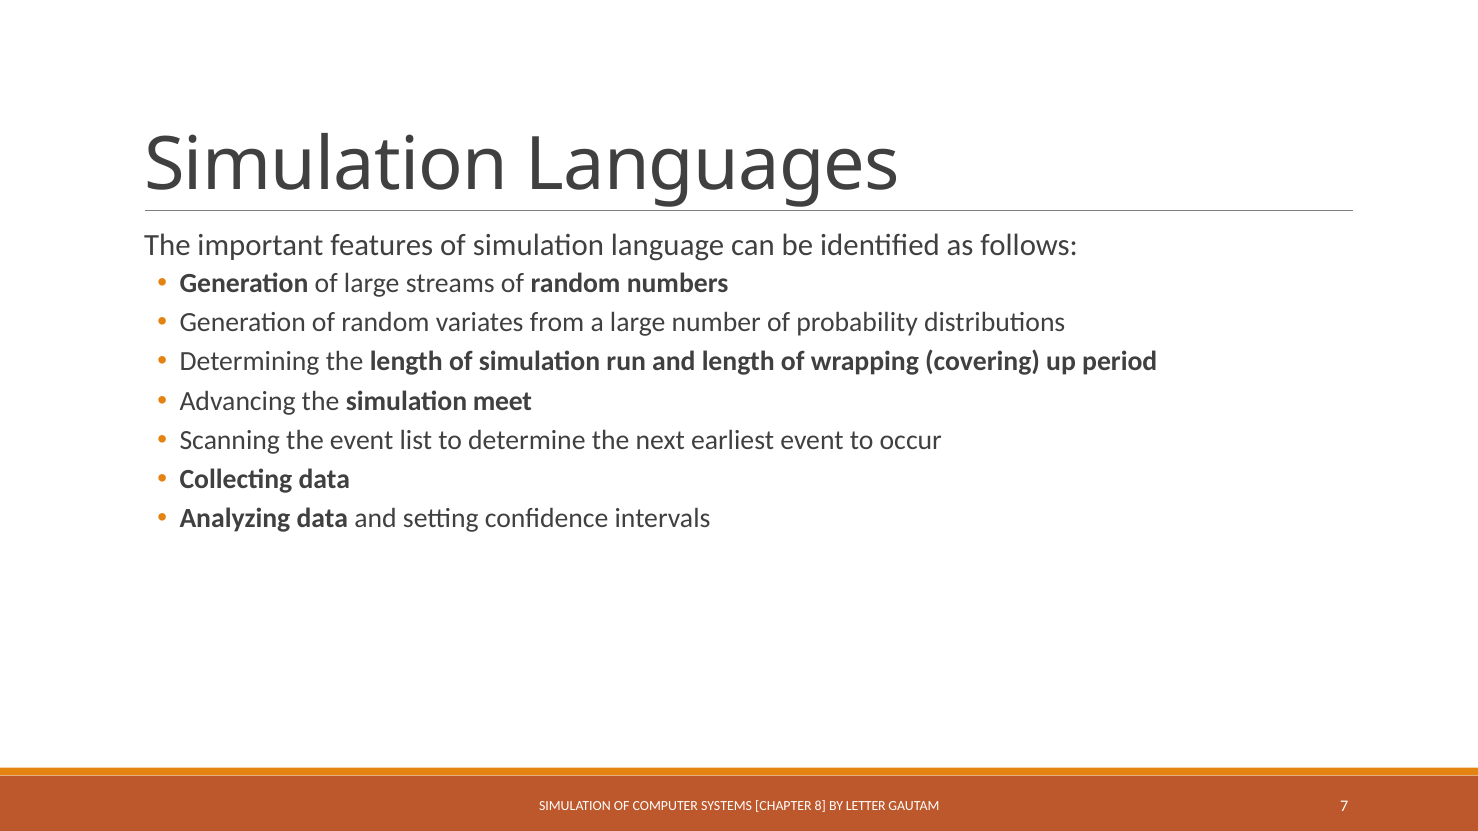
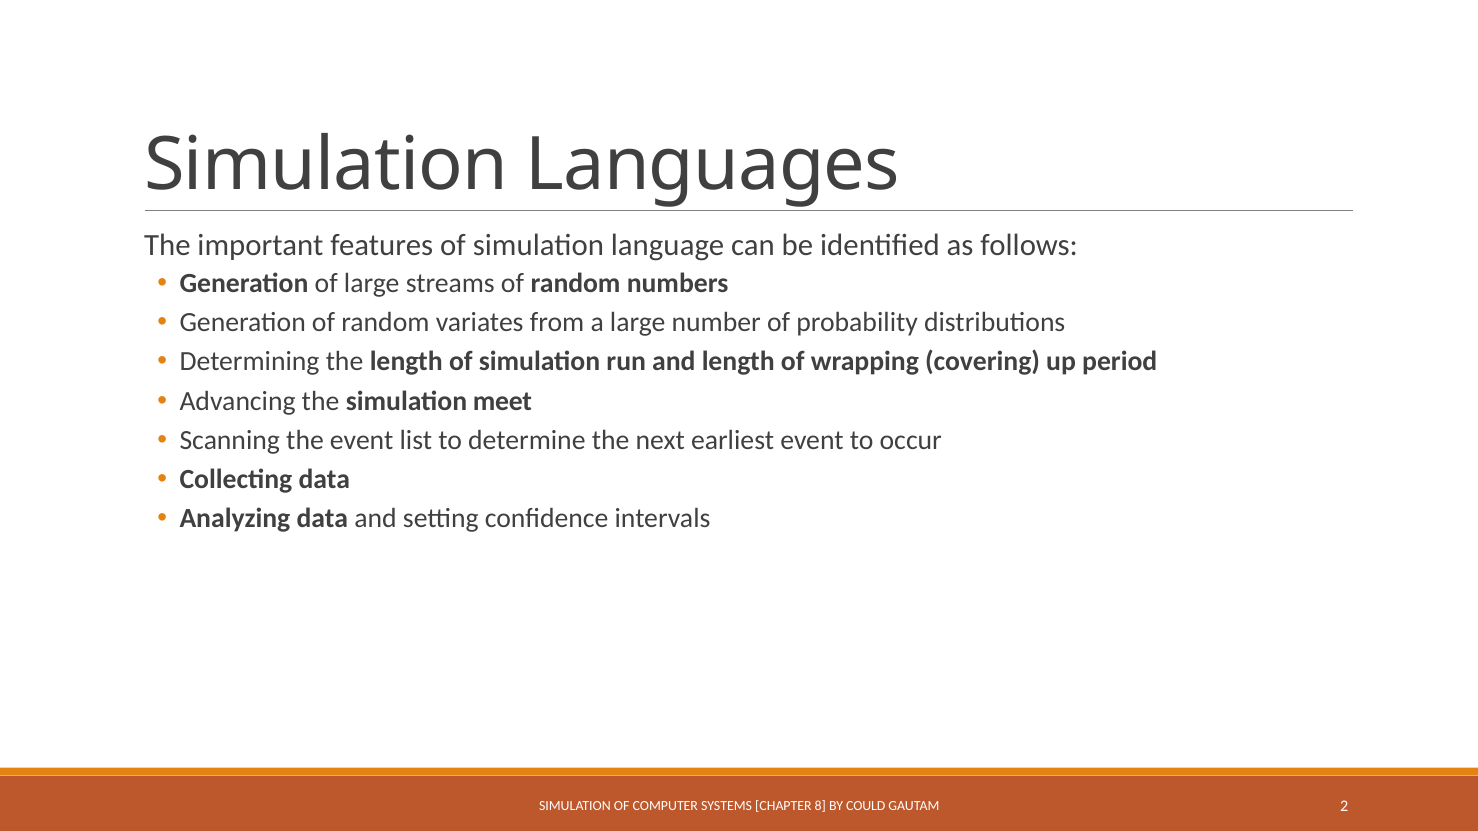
LETTER: LETTER -> COULD (866, 806)
7: 7 -> 2 (1344, 806)
